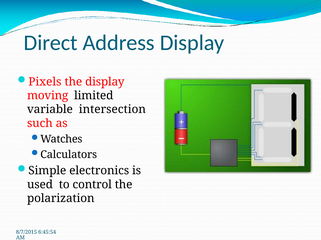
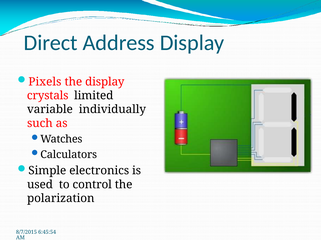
moving: moving -> crystals (48, 96)
intersection: intersection -> individually (112, 110)
